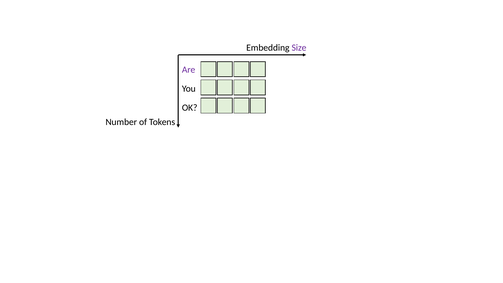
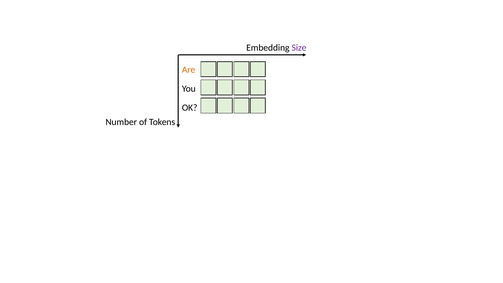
Are colour: purple -> orange (189, 70)
